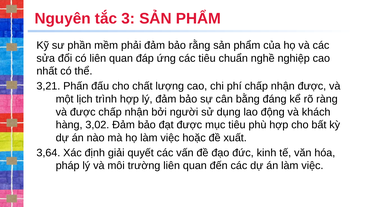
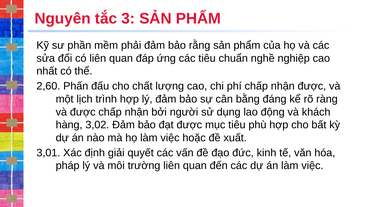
3,21: 3,21 -> 2,60 (48, 86)
3,64: 3,64 -> 3,01 (48, 153)
